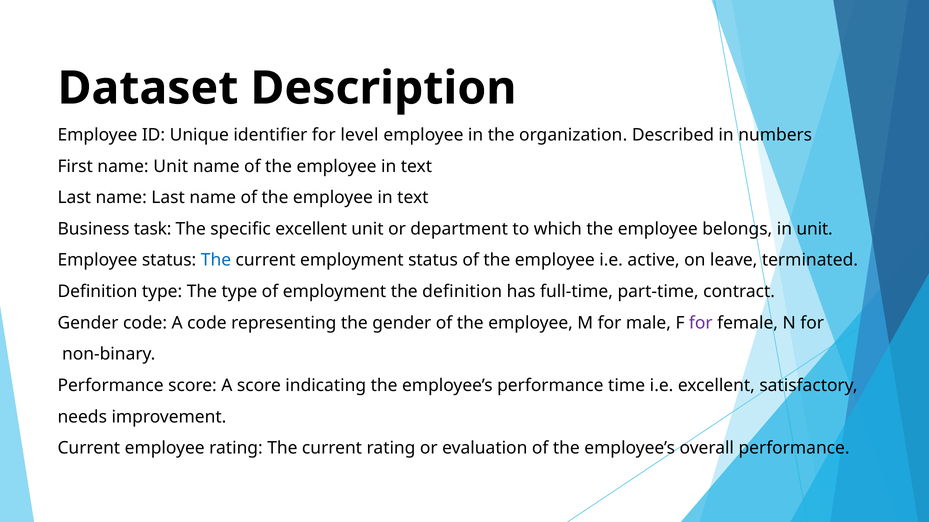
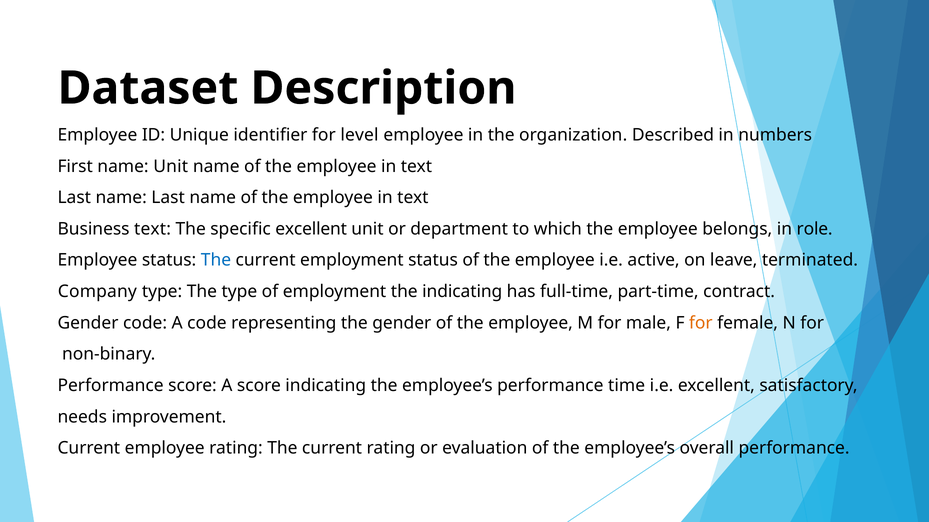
Business task: task -> text (153, 229)
in unit: unit -> role (815, 229)
Definition: Definition -> Company (97, 292)
the definition: definition -> indicating (462, 292)
for colour: purple -> orange (701, 323)
